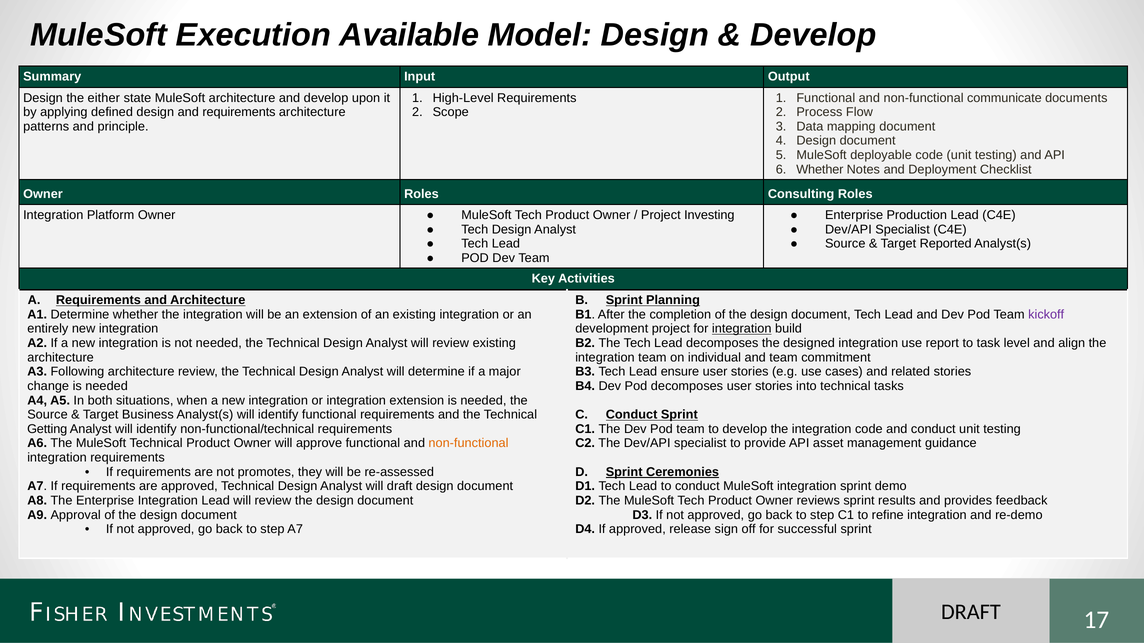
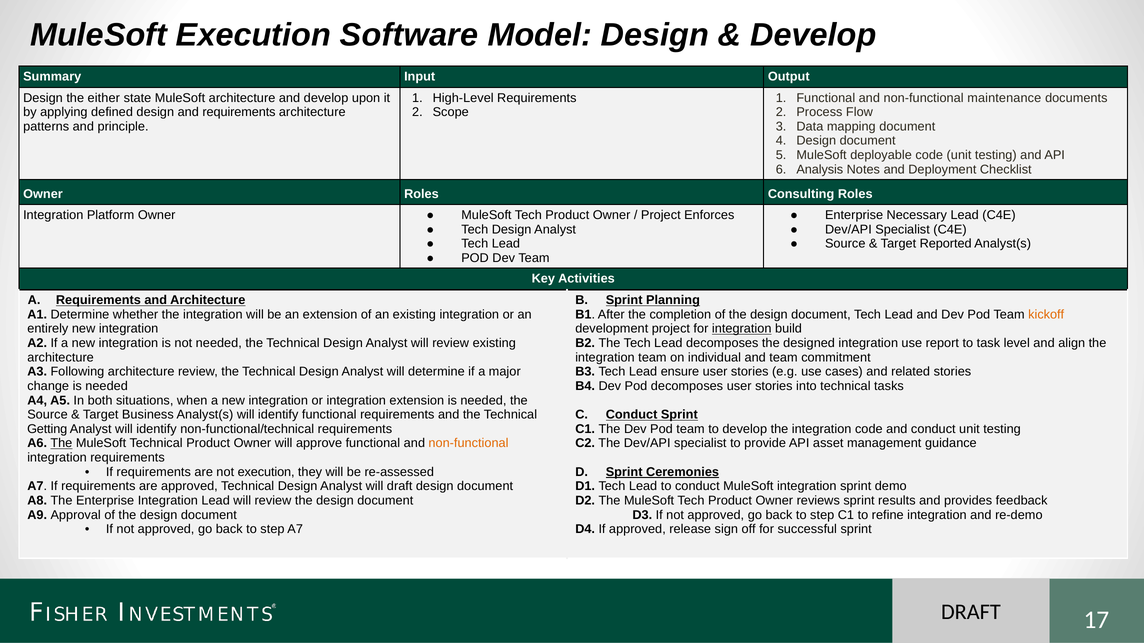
Available: Available -> Software (409, 35)
communicate: communicate -> maintenance (1004, 98)
Whether: Whether -> Analysis (820, 170)
Investing: Investing -> Enforces (709, 215)
Production: Production -> Necessary (917, 215)
kickoff colour: purple -> orange (1046, 315)
The underline: none -> present (61, 444)
not promotes: promotes -> execution (266, 472)
